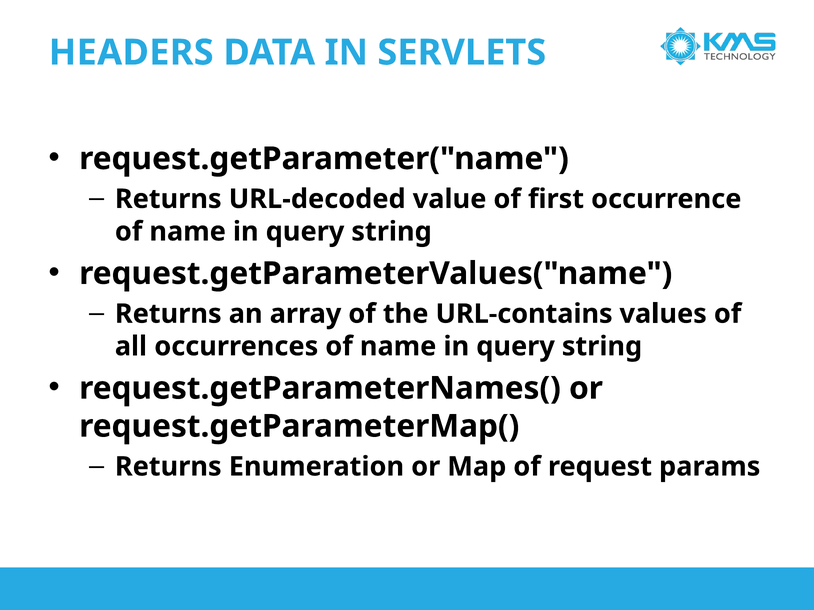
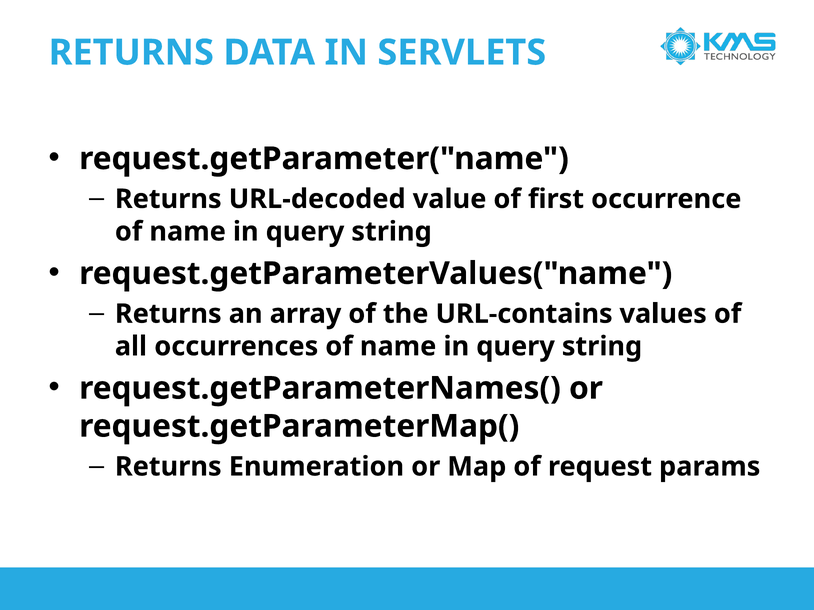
HEADERS: HEADERS -> RETURNS (131, 53)
